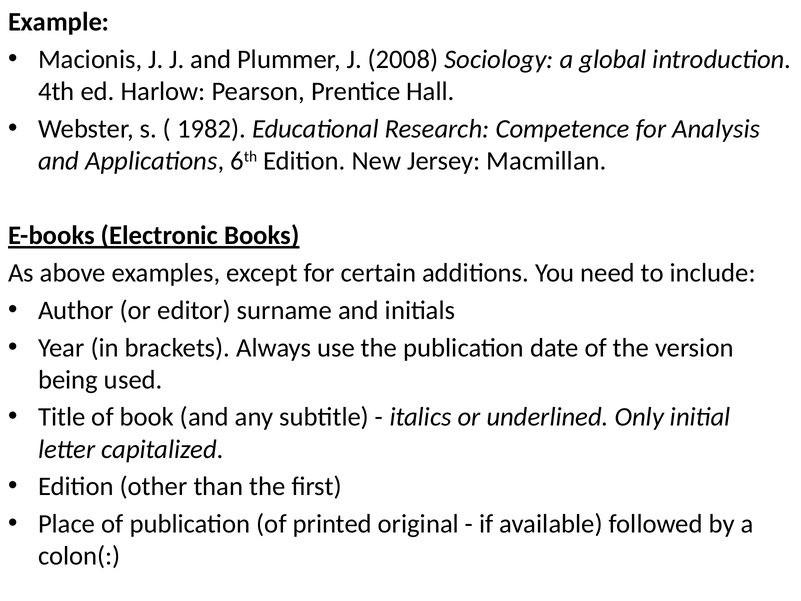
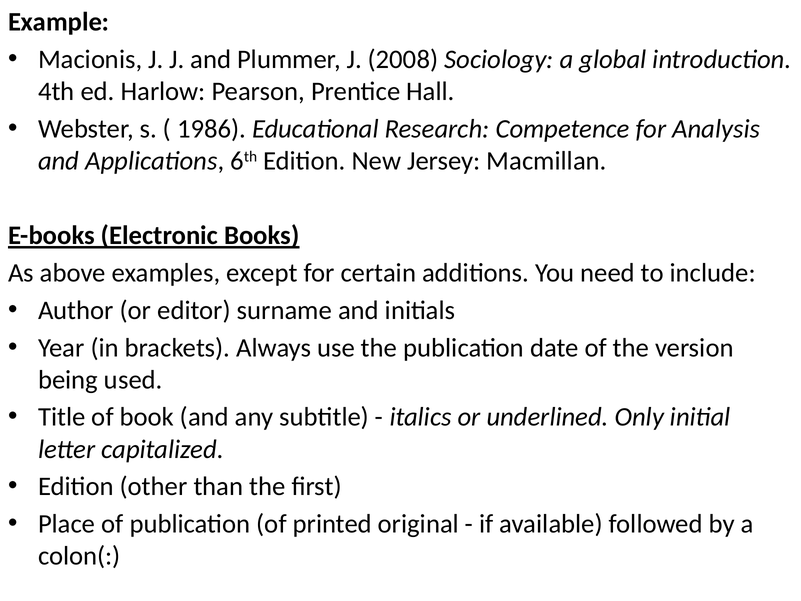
1982: 1982 -> 1986 (212, 129)
